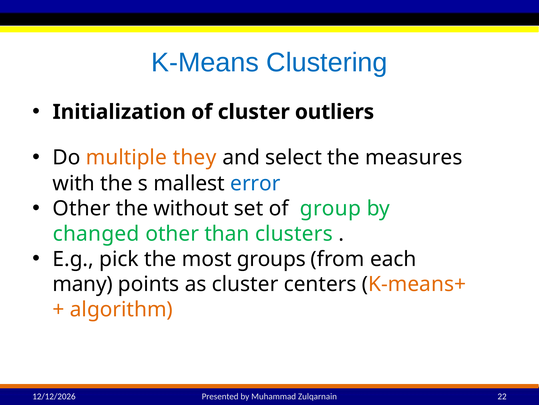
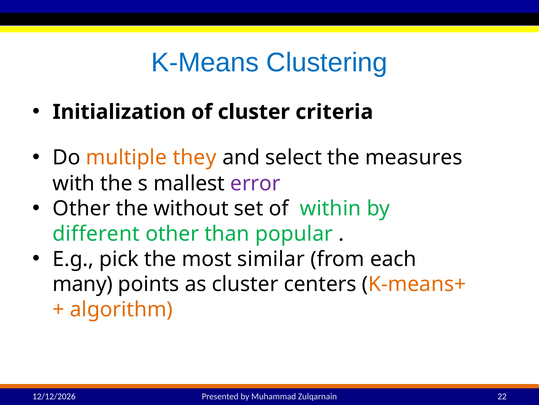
outliers: outliers -> criteria (334, 112)
error colour: blue -> purple (255, 183)
group: group -> within (330, 208)
changed: changed -> different (96, 233)
clusters: clusters -> popular (294, 233)
groups: groups -> similar (271, 259)
